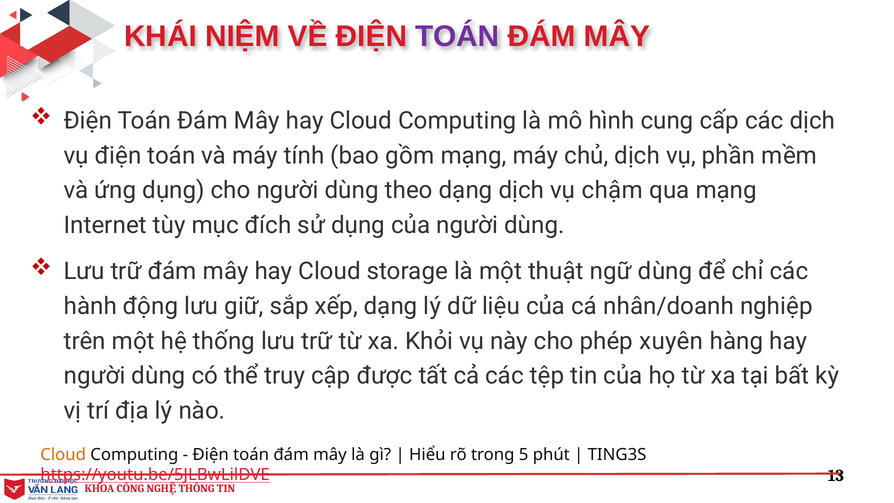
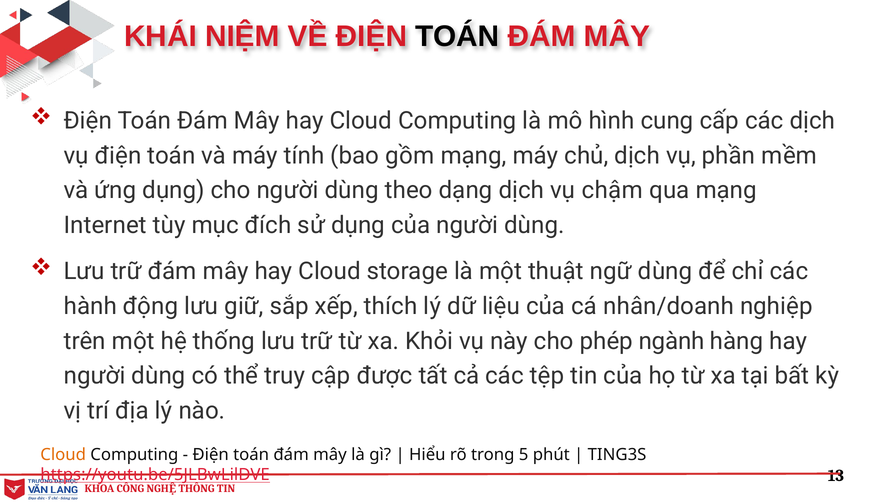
TOÁN colour: purple -> black (457, 37)
xếp dạng: dạng -> thích (391, 306)
xuyên: xuyên -> ngành (672, 341)
